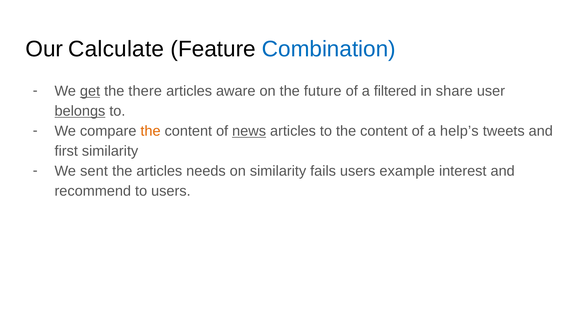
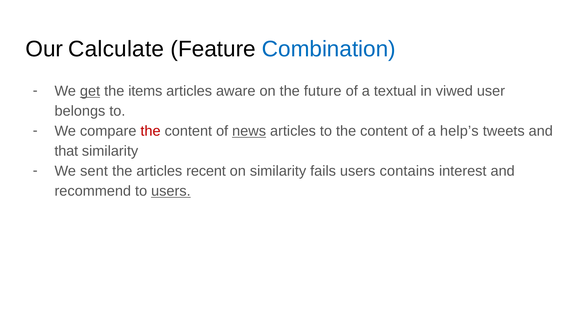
there: there -> items (145, 91)
filtered: filtered -> textual (395, 91)
share: share -> viwed (454, 91)
belongs underline: present -> none (80, 111)
the colour: orange -> red (151, 131)
first: first -> that (66, 151)
needs: needs -> recent (206, 171)
example: example -> contains (407, 171)
users underline: none -> present (171, 191)
